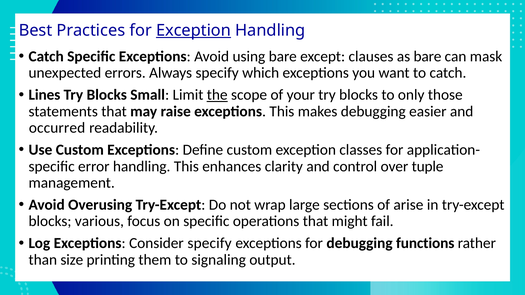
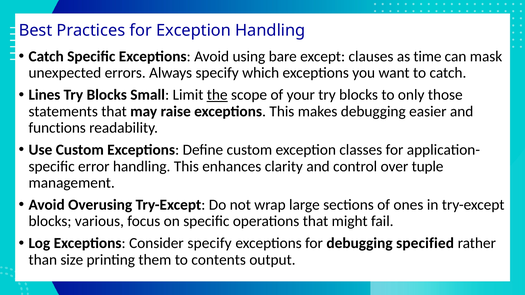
Exception underline: present -> none (193, 31)
as bare: bare -> time (427, 56)
occurred: occurred -> functions (57, 128)
arise: arise -> ones (408, 205)
functions: functions -> specified (425, 243)
signaling: signaling -> contents (219, 260)
